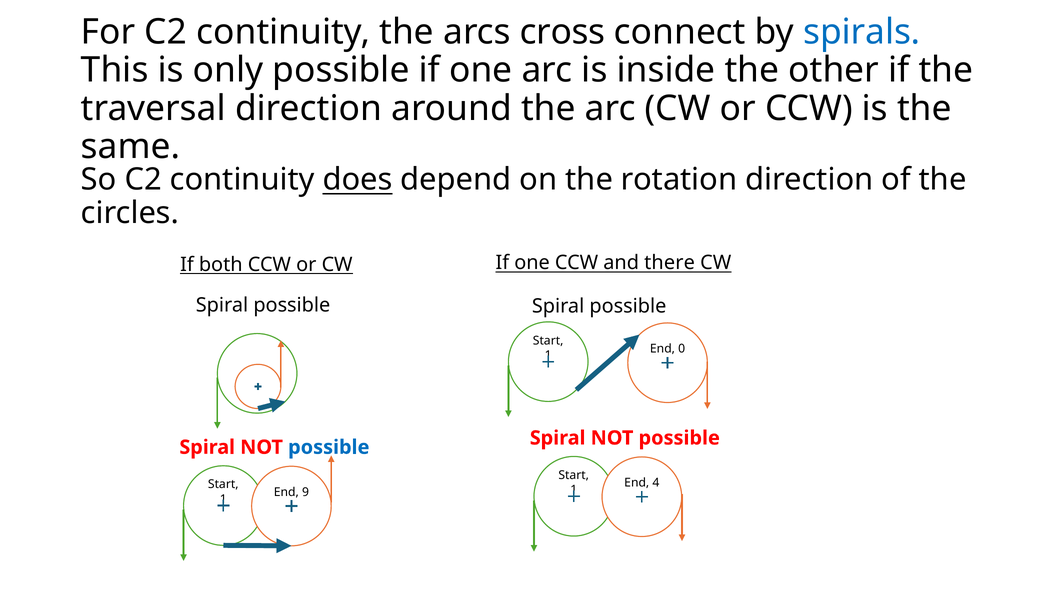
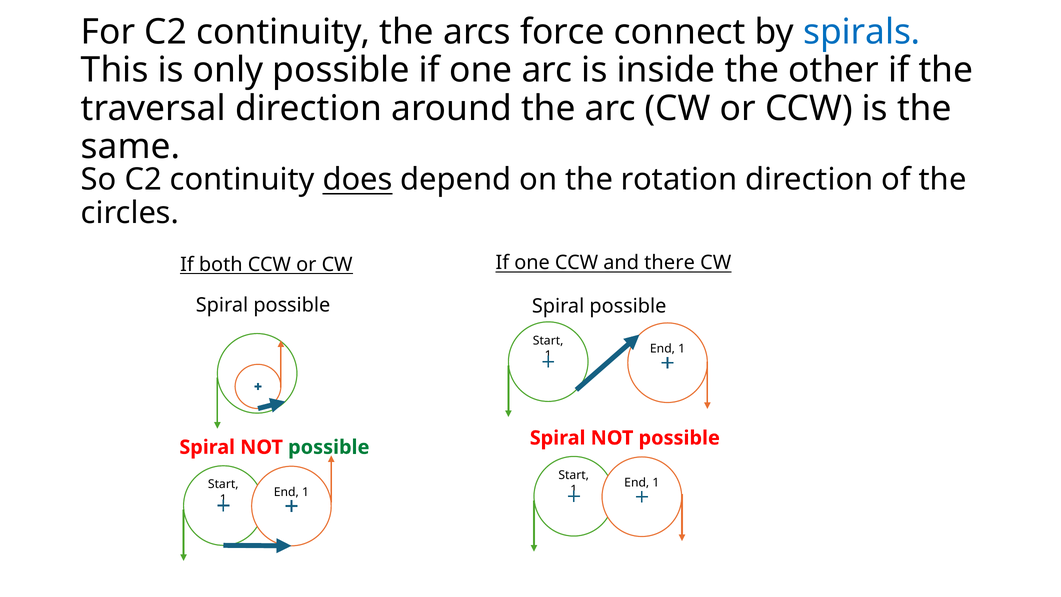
cross: cross -> force (562, 32)
0: 0 -> 1 (682, 349)
possible colour: blue -> green (329, 447)
4: 4 -> 1 (656, 483)
9: 9 -> 1 (305, 492)
